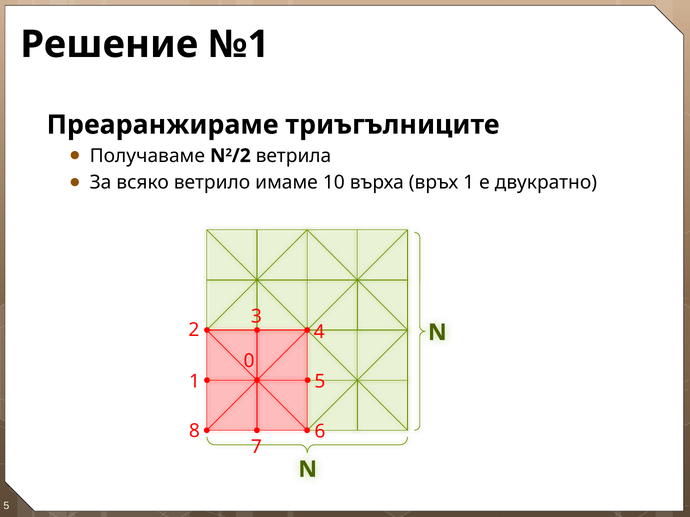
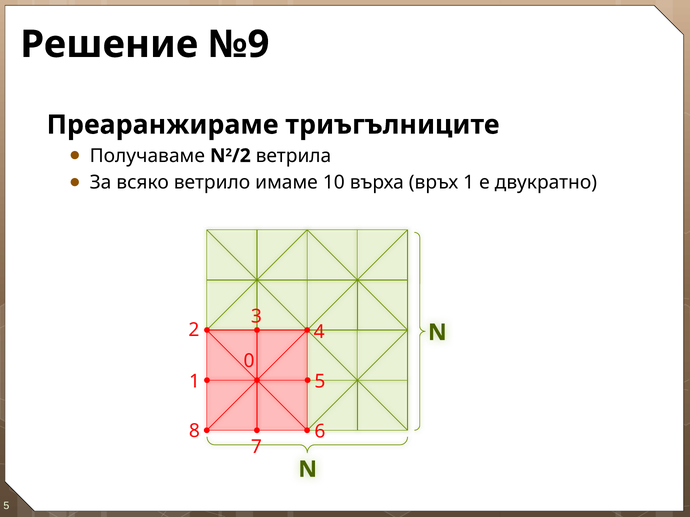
№1: №1 -> №9 (239, 44)
